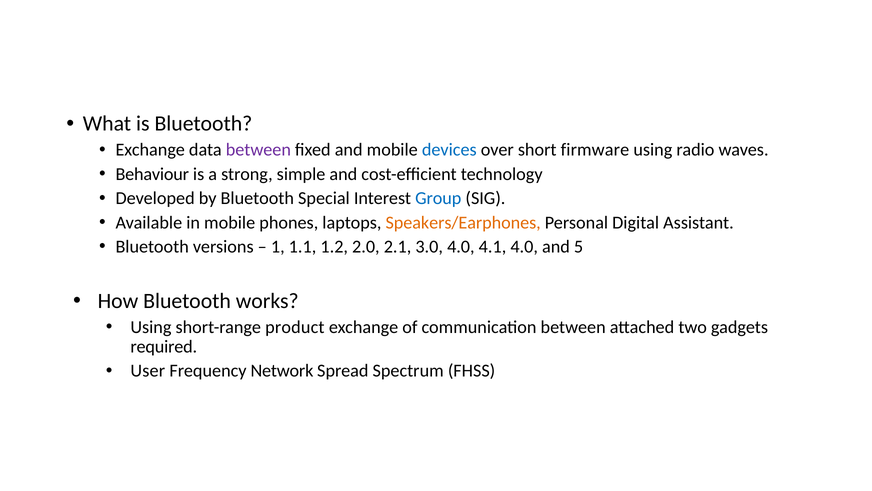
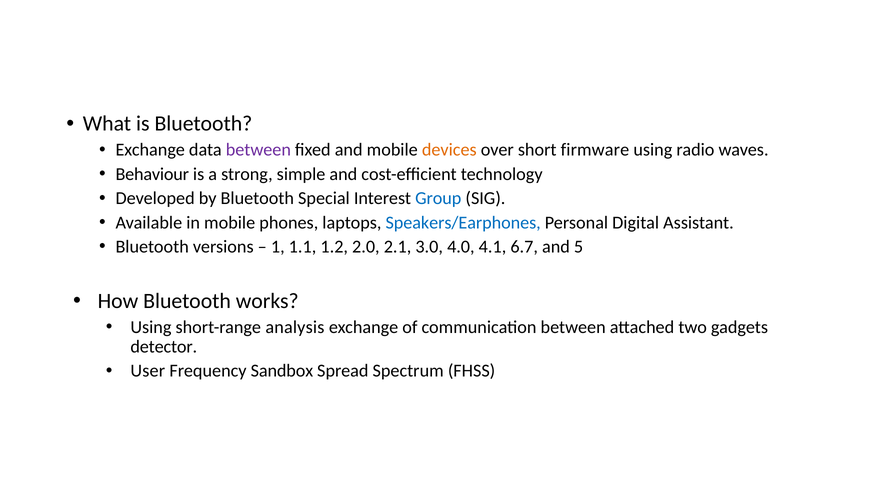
devices colour: blue -> orange (449, 150)
Speakers/Earphones colour: orange -> blue (463, 222)
4.1 4.0: 4.0 -> 6.7 (524, 246)
product: product -> analysis (295, 327)
required: required -> detector (164, 346)
Network: Network -> Sandbox (282, 371)
